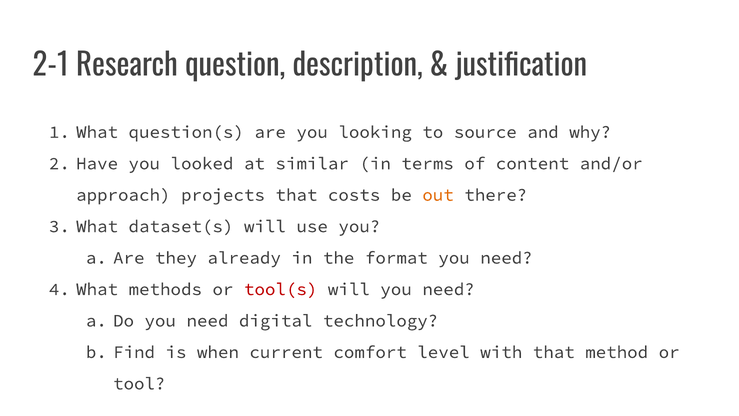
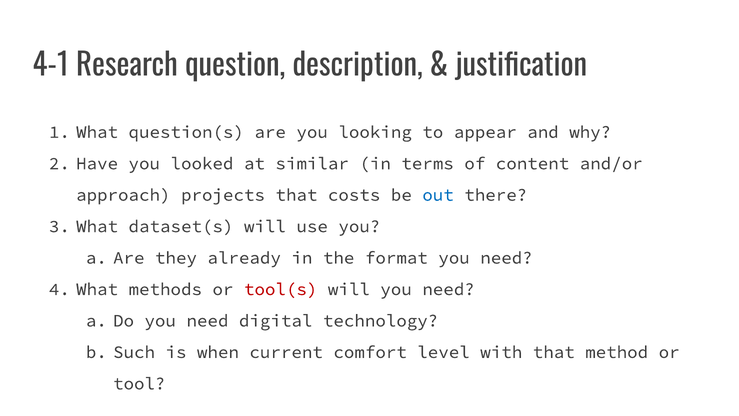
2-1: 2-1 -> 4-1 (51, 66)
source: source -> appear (485, 132)
out colour: orange -> blue (438, 195)
Find: Find -> Such (134, 352)
